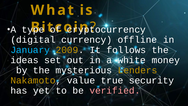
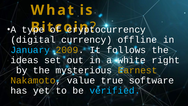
money: money -> right (166, 60)
Lenders: Lenders -> Earnest (138, 70)
security: security -> software (152, 80)
verified colour: pink -> light blue (115, 90)
